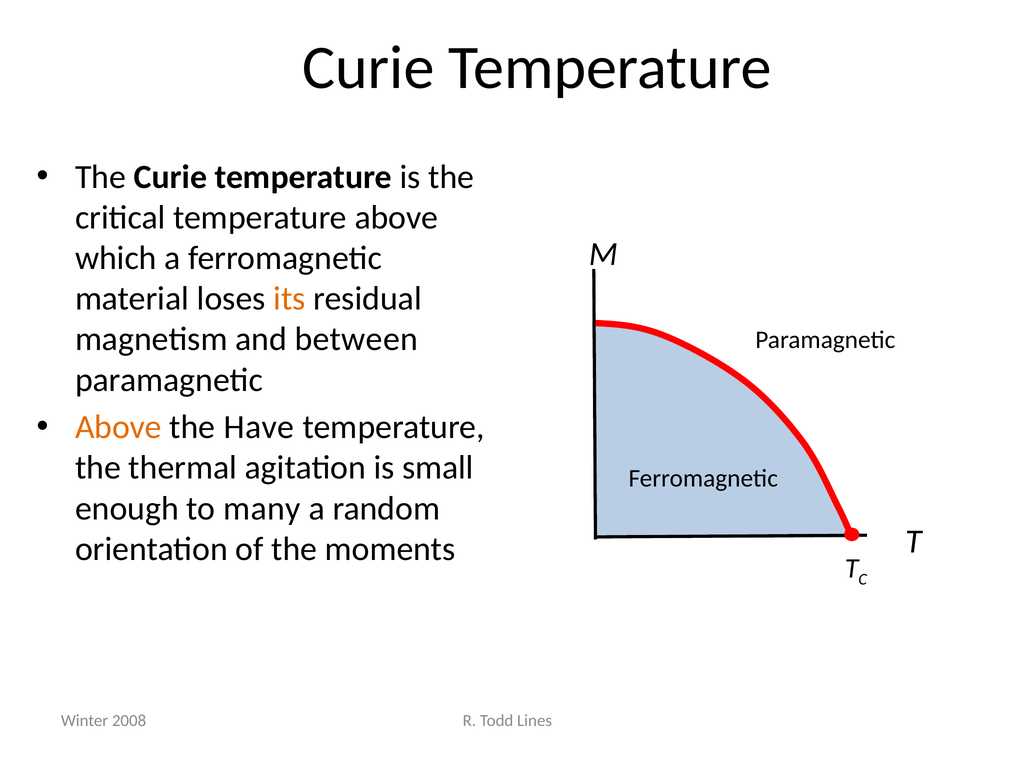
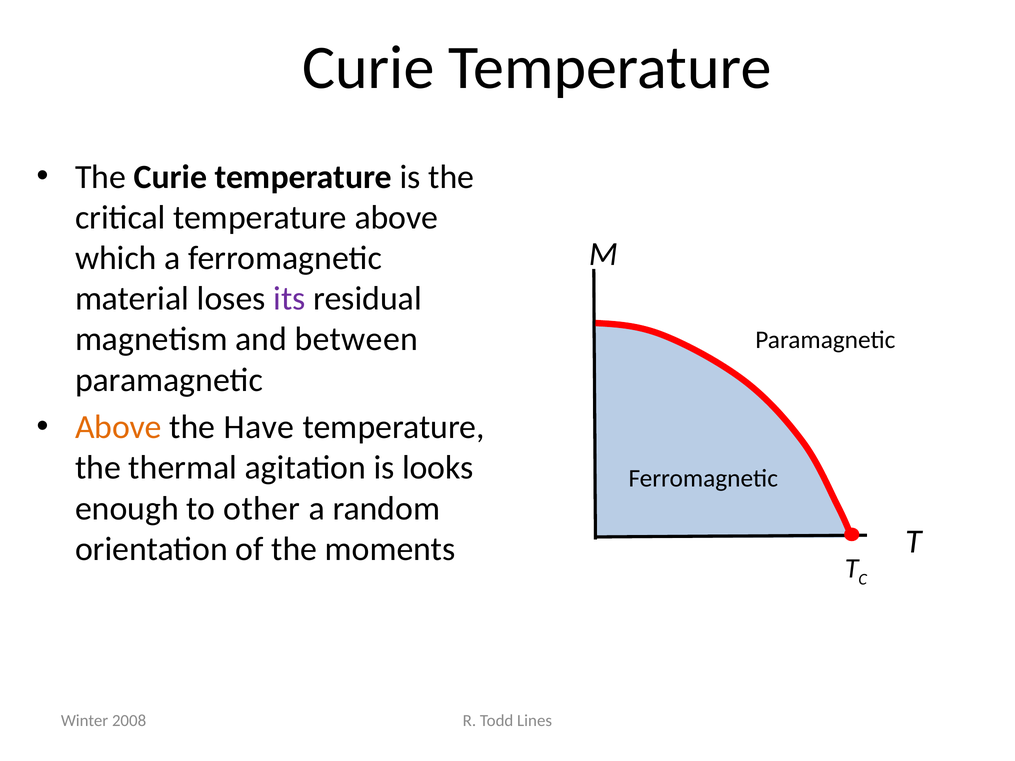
its colour: orange -> purple (289, 299)
small: small -> looks (438, 468)
many: many -> other (262, 509)
